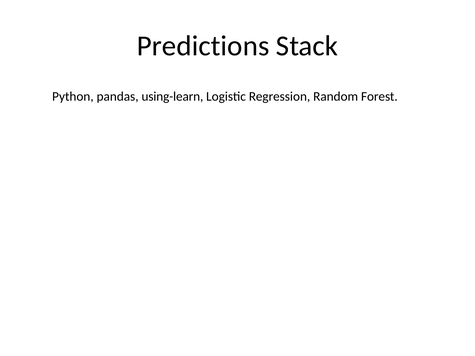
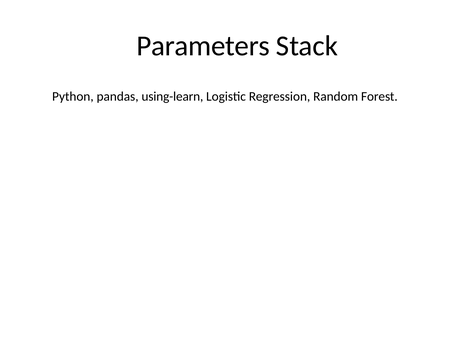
Predictions: Predictions -> Parameters (203, 46)
